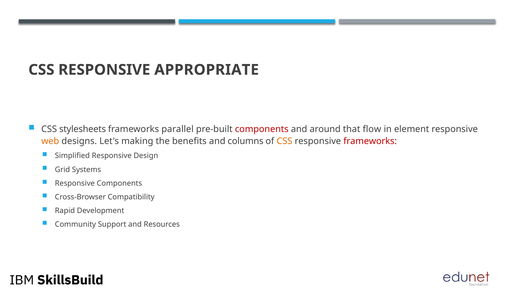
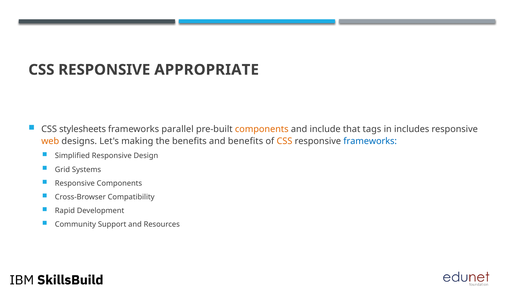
components colour: red -> orange (262, 129)
around: around -> include (325, 129)
flow: flow -> tags (372, 129)
element: element -> includes (412, 129)
and columns: columns -> benefits (245, 141)
frameworks colour: red -> blue (370, 141)
